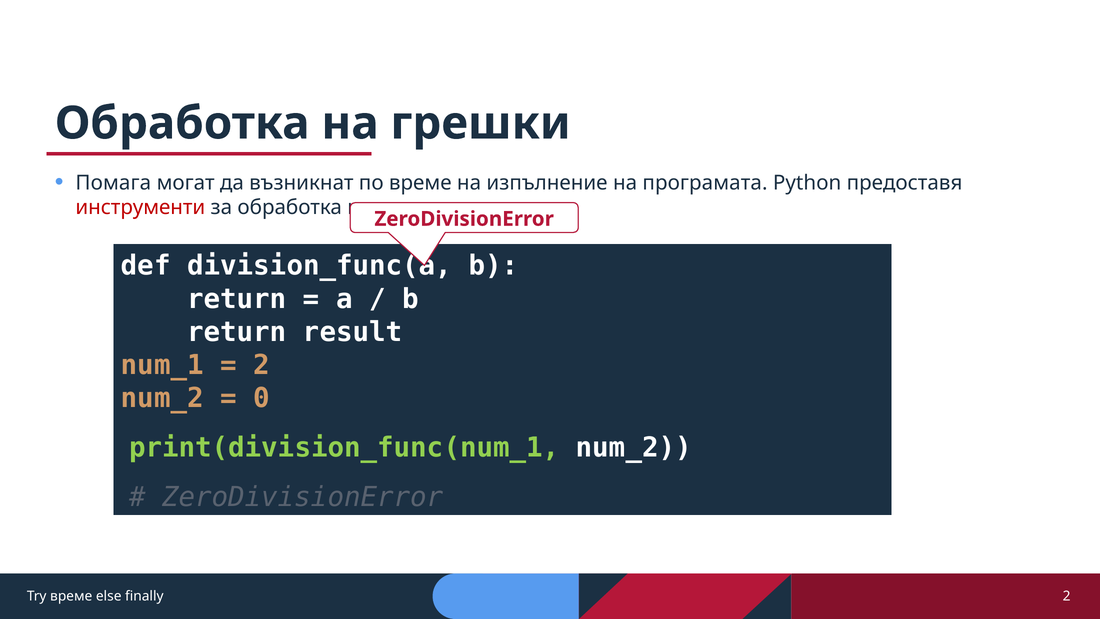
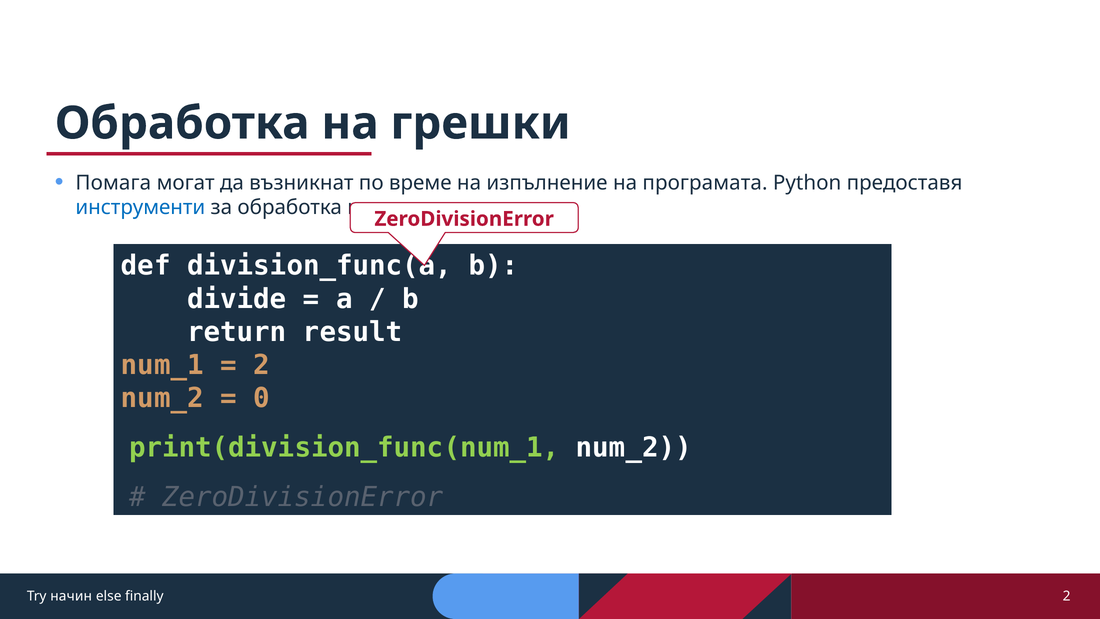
инструменти colour: red -> blue (140, 207)
return: return -> divide (237, 299)
Try време: време -> начин (71, 596)
